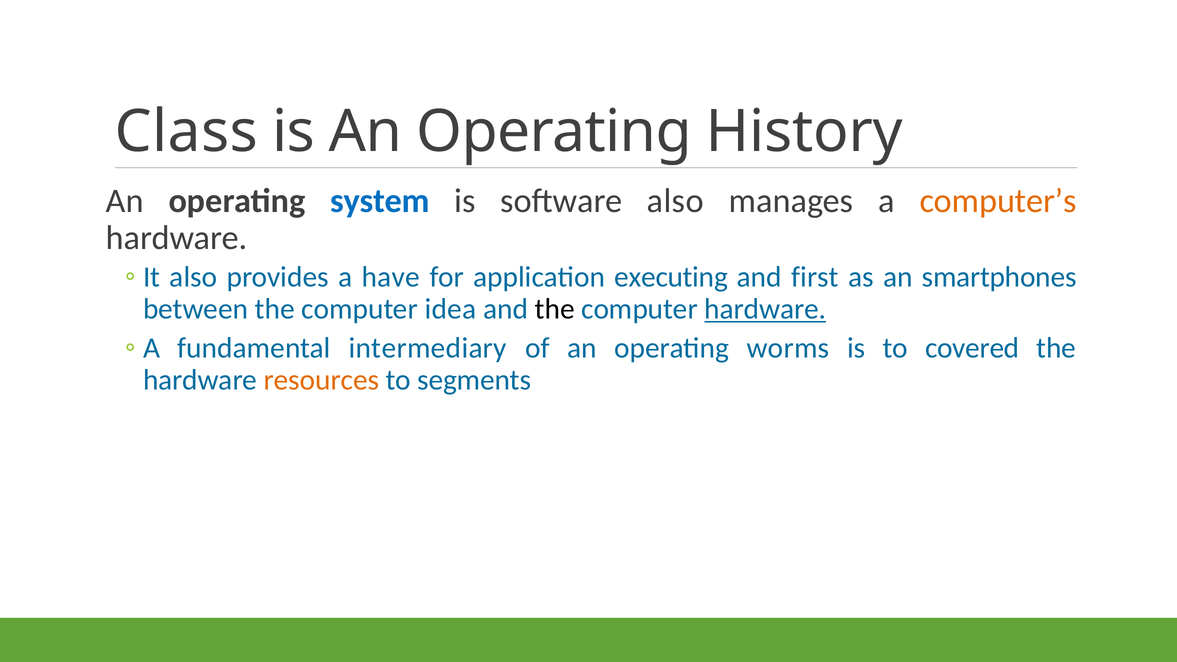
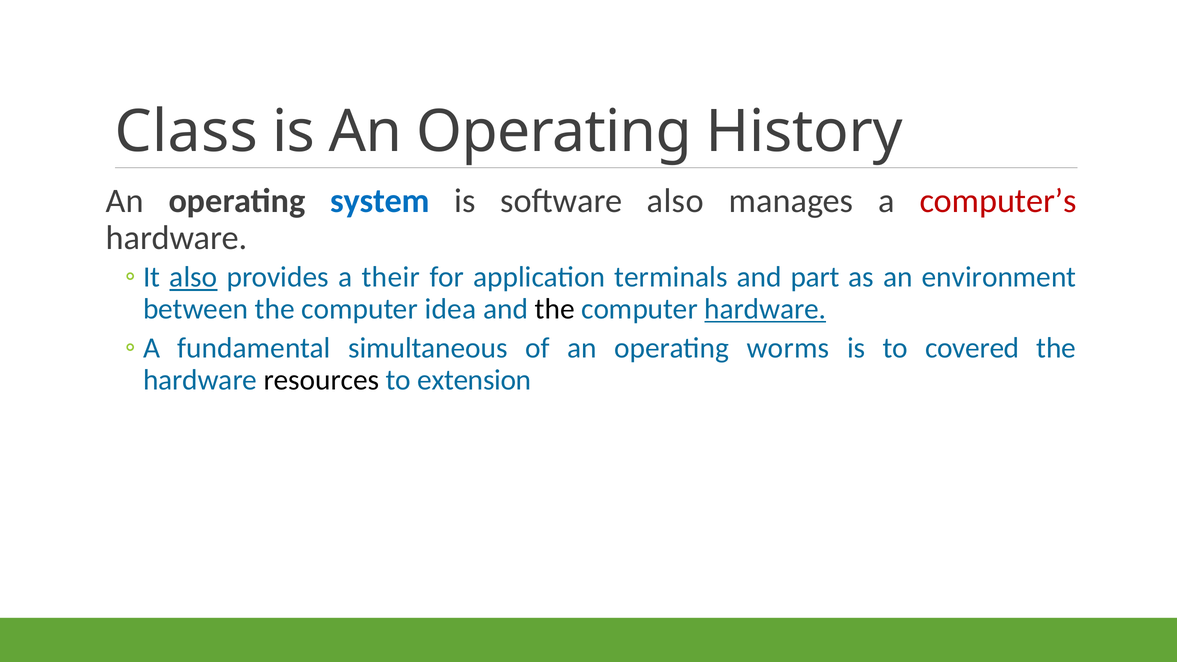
computer’s colour: orange -> red (998, 201)
also underline: none -> present (193, 277)
have: have -> their (391, 277)
executing: executing -> terminals (671, 277)
first: first -> part (815, 277)
smartphones: smartphones -> environment (999, 277)
intermediary: intermediary -> simultaneous (428, 348)
resources colour: orange -> black (321, 380)
segments: segments -> extension (474, 380)
